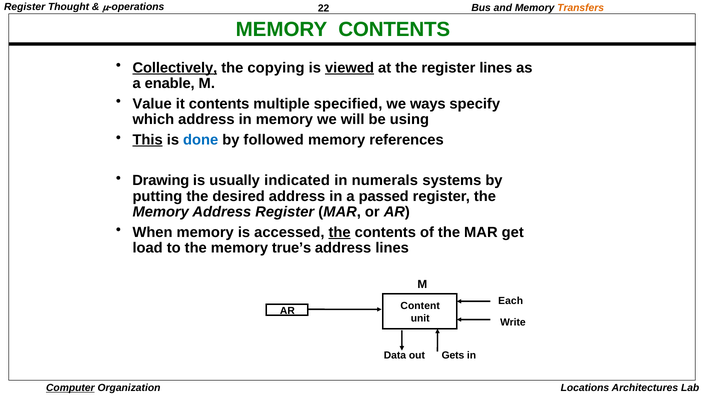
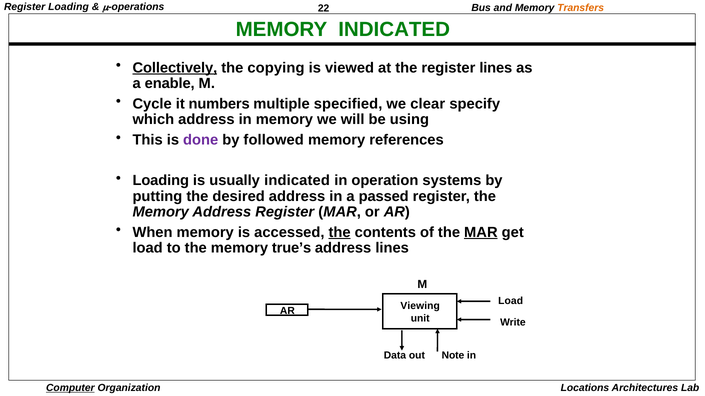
Register Thought: Thought -> Loading (69, 7)
MEMORY CONTENTS: CONTENTS -> INDICATED (394, 29)
viewed underline: present -> none (350, 68)
Value: Value -> Cycle (152, 104)
it contents: contents -> numbers (219, 104)
ways: ways -> clear (428, 104)
This underline: present -> none (148, 140)
done colour: blue -> purple (201, 140)
Drawing: Drawing -> Loading (161, 181)
numerals: numerals -> operation (385, 181)
MAR underline: none -> present (481, 233)
Each: Each -> Load (511, 301)
Content: Content -> Viewing (420, 306)
Gets: Gets -> Note (453, 356)
